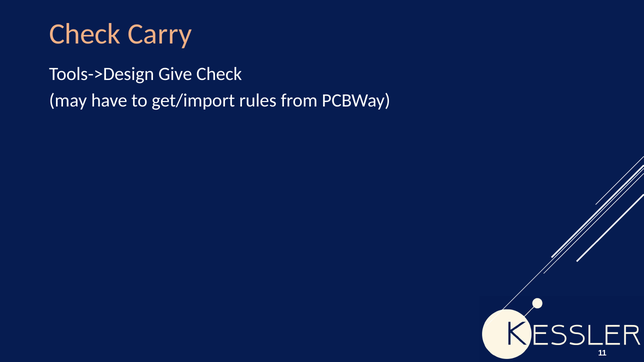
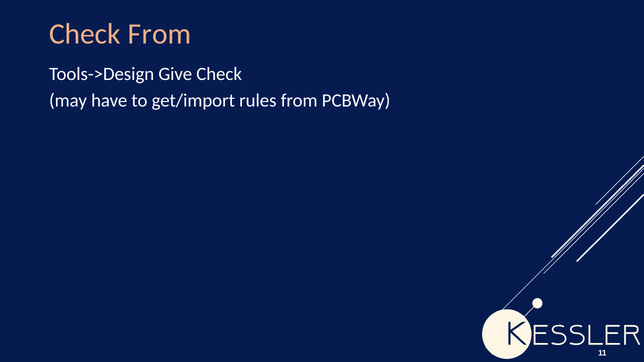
Check Carry: Carry -> From (160, 34)
